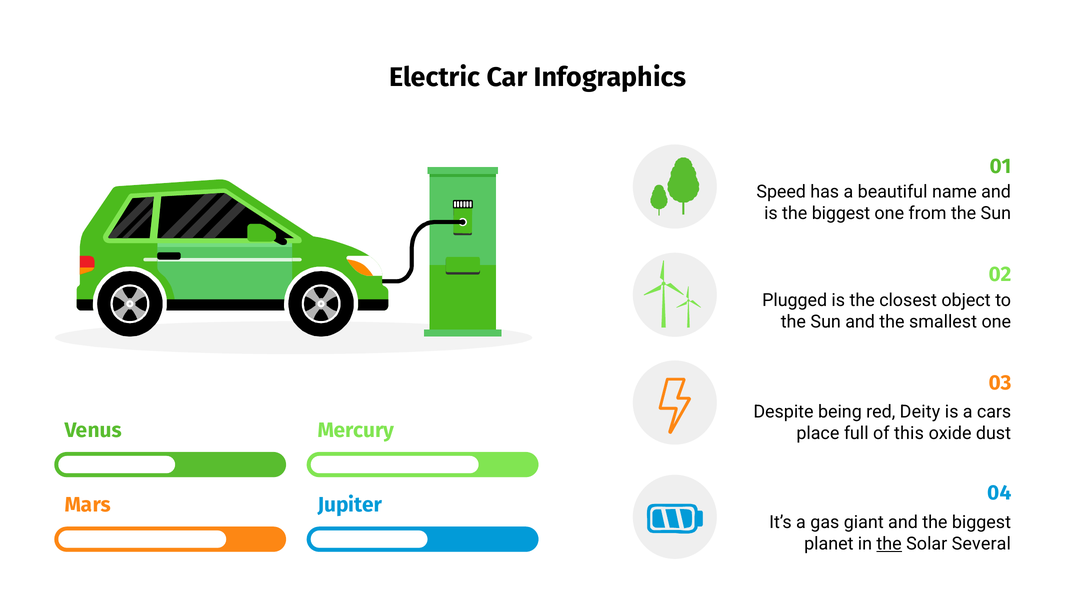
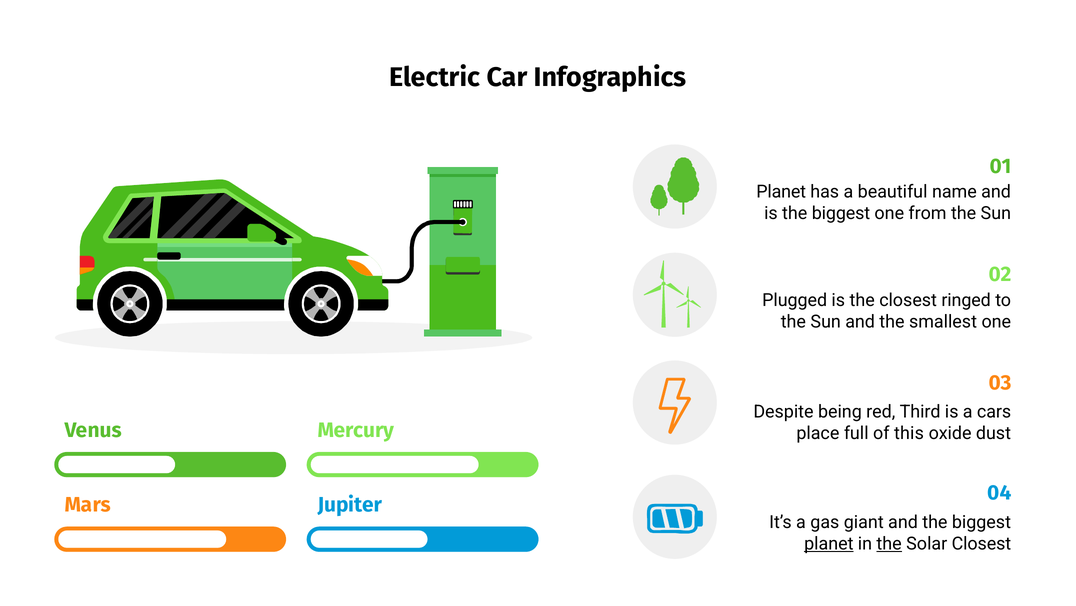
Speed: Speed -> Planet (781, 192)
object: object -> ringed (966, 300)
Deity: Deity -> Third (920, 411)
planet underline: none -> present (829, 543)
Solar Several: Several -> Closest (981, 543)
